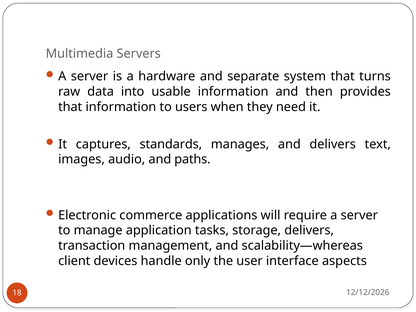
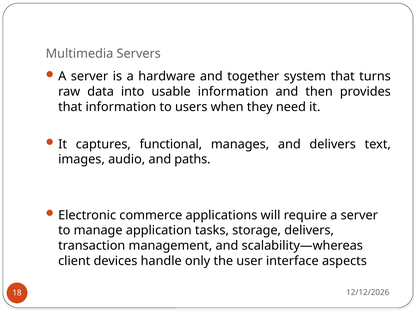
separate: separate -> together (253, 76)
standards: standards -> functional (171, 144)
